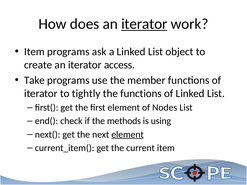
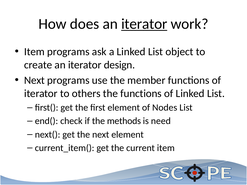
access: access -> design (119, 65)
Take: Take -> Next (34, 80)
tightly: tightly -> others (86, 94)
using: using -> need (161, 121)
element underline: present -> none (128, 135)
